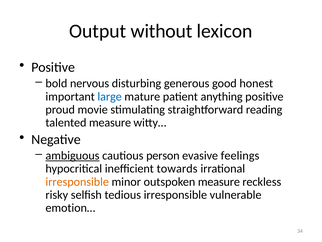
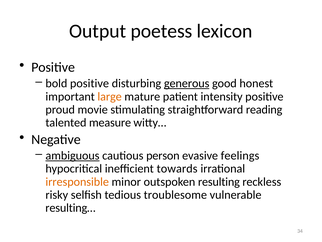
without: without -> poetess (162, 31)
bold nervous: nervous -> positive (89, 83)
generous underline: none -> present (187, 83)
large colour: blue -> orange (110, 96)
anything: anything -> intensity (222, 96)
outspoken measure: measure -> resulting (219, 181)
tedious irresponsible: irresponsible -> troublesome (175, 195)
emotion…: emotion… -> resulting… (70, 208)
